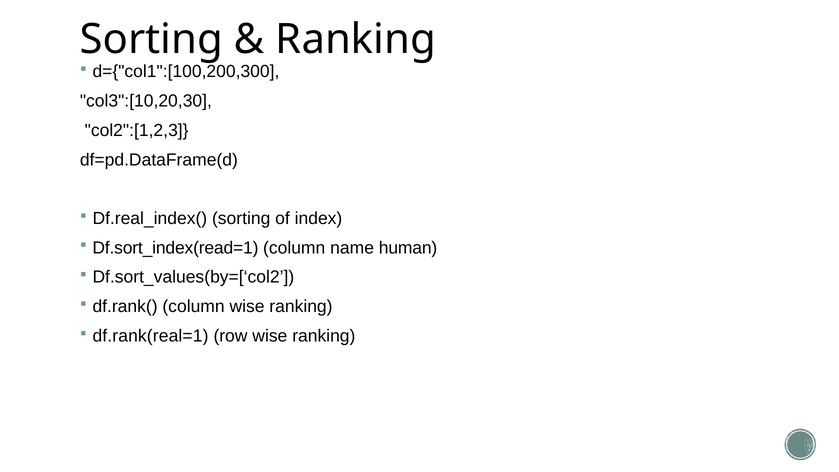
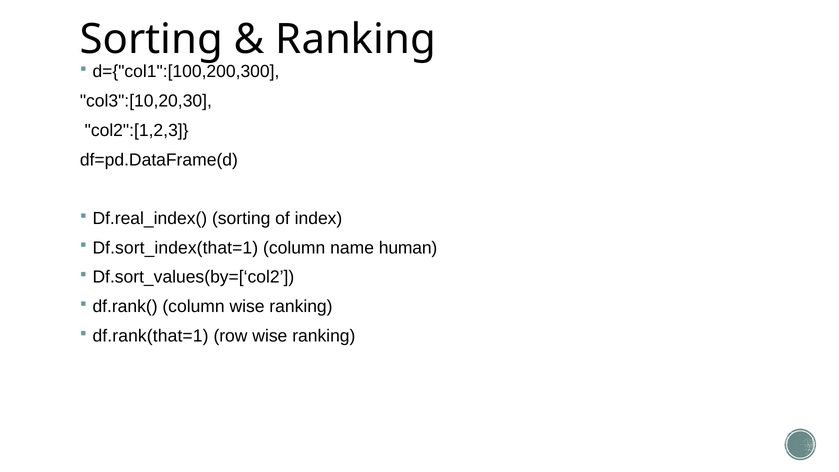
Df.sort_index(read=1: Df.sort_index(read=1 -> Df.sort_index(that=1 (175, 248)
df.rank(real=1: df.rank(real=1 -> df.rank(that=1 (151, 336)
